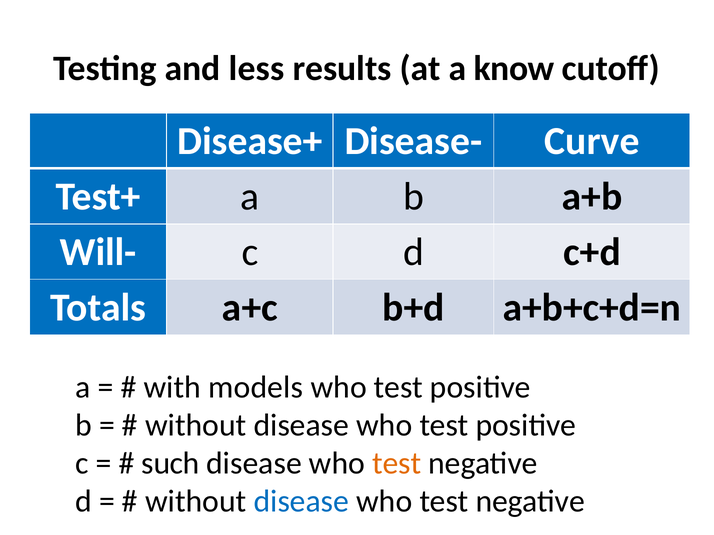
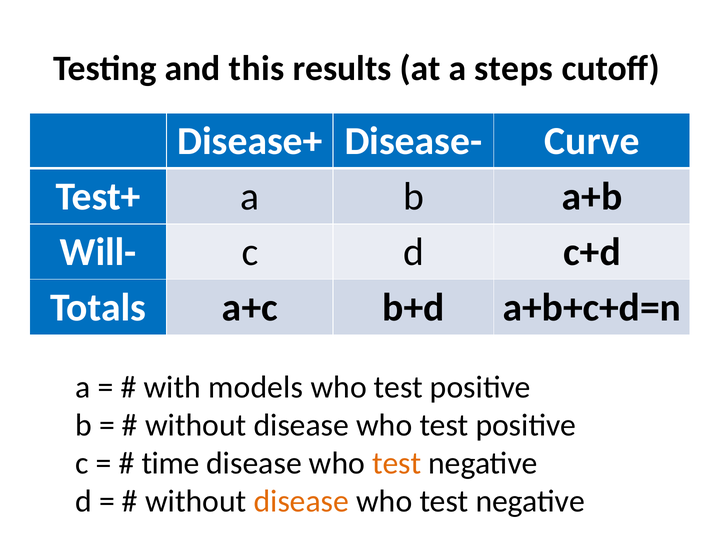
less: less -> this (257, 69)
know: know -> steps (514, 69)
such: such -> time (171, 464)
disease colour: blue -> orange (301, 502)
